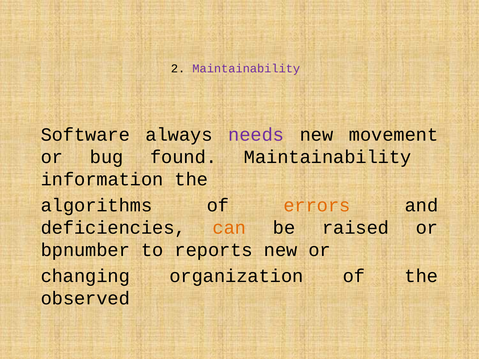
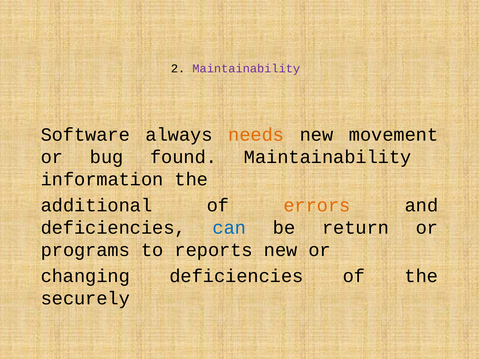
needs colour: purple -> orange (256, 135)
algorithms: algorithms -> additional (97, 205)
can colour: orange -> blue (229, 228)
raised: raised -> return (356, 228)
bpnumber: bpnumber -> programs (85, 250)
changing organization: organization -> deficiencies (236, 276)
observed: observed -> securely (85, 299)
